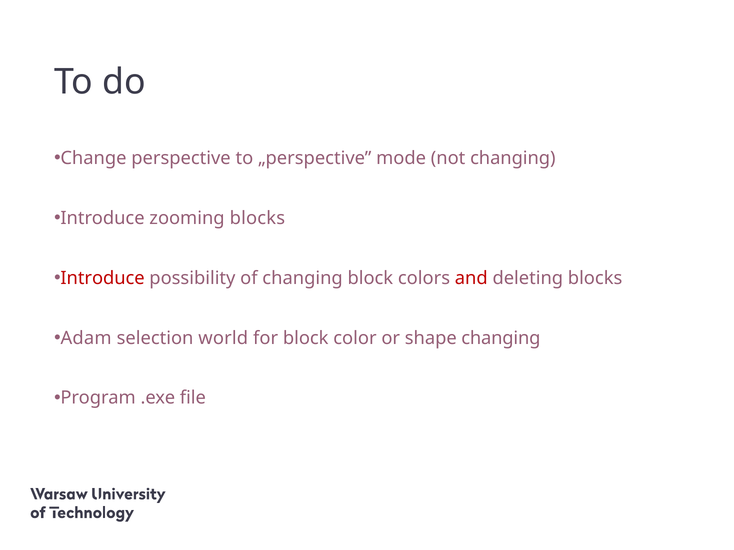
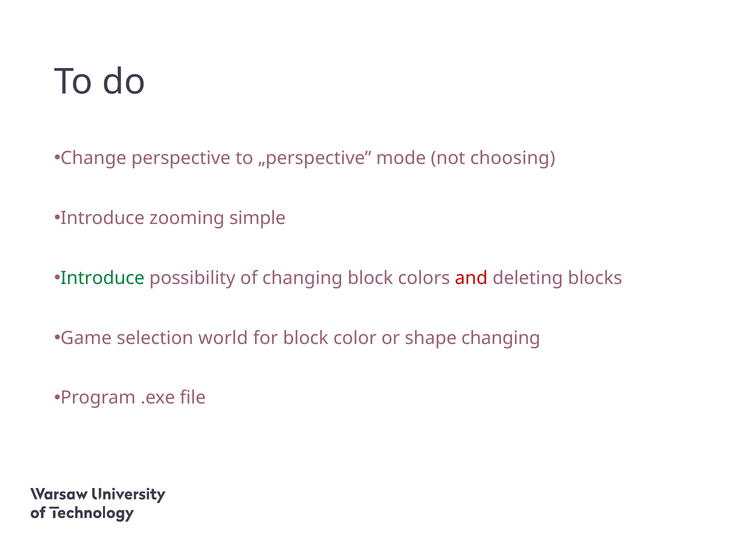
not changing: changing -> choosing (513, 158)
zooming blocks: blocks -> simple (258, 218)
Introduce colour: red -> green (103, 278)
Adam: Adam -> Game (86, 338)
